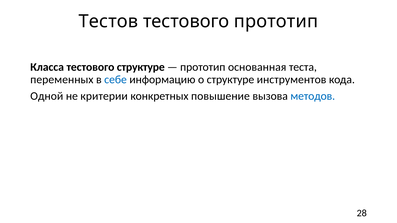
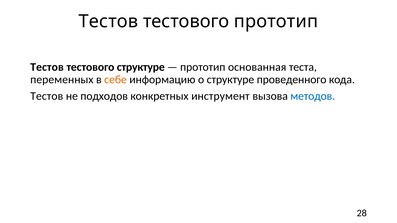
Класса: Класса -> Тестов (47, 67)
себе colour: blue -> orange (116, 80)
инструментов: инструментов -> проведенного (292, 80)
Одной: Одной -> Тестов (47, 96)
критерии: критерии -> подходов (104, 96)
повышение: повышение -> инструмент (220, 96)
